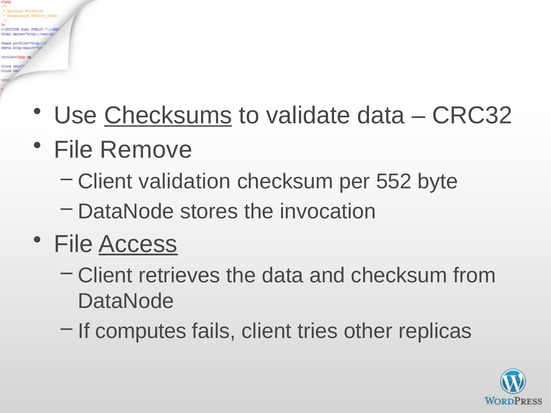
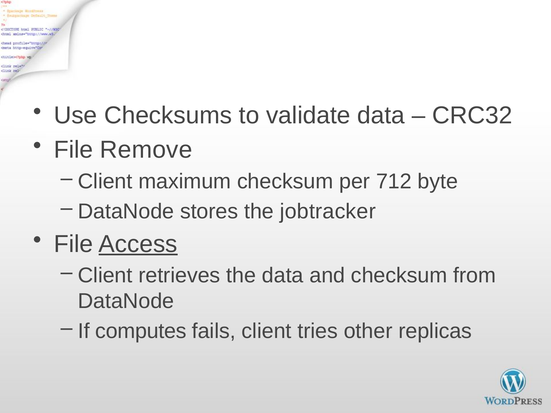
Checksums underline: present -> none (168, 116)
validation: validation -> maximum (185, 182)
552: 552 -> 712 (394, 182)
invocation: invocation -> jobtracker (328, 211)
